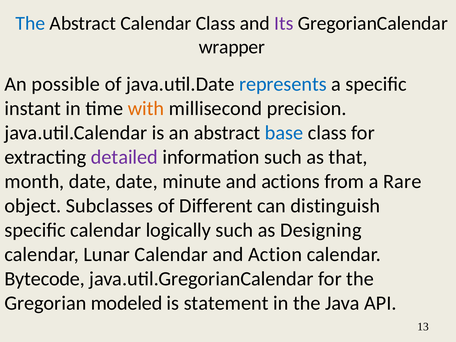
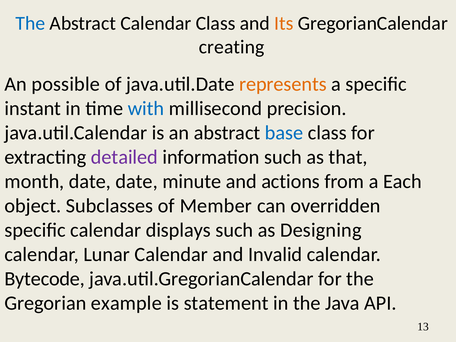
Its colour: purple -> orange (284, 23)
wrapper: wrapper -> creating (232, 47)
represents colour: blue -> orange (283, 84)
with colour: orange -> blue (146, 109)
Rare: Rare -> Each (402, 182)
Different: Different -> Member (216, 206)
distinguish: distinguish -> overridden (335, 206)
logically: logically -> displays (178, 230)
Action: Action -> Invalid (275, 255)
modeled: modeled -> example (126, 303)
